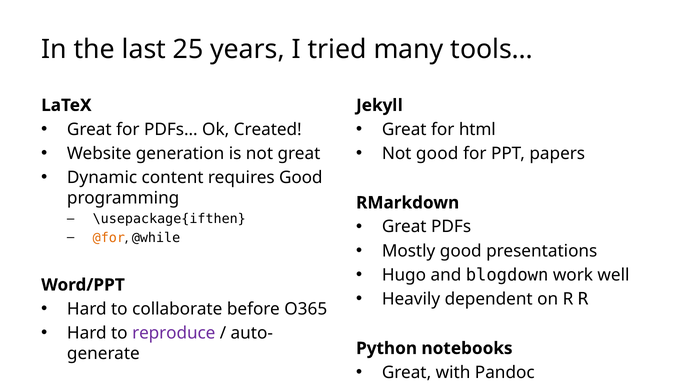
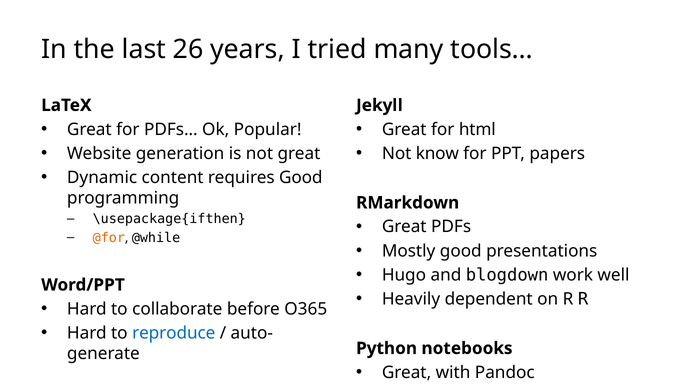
25: 25 -> 26 (188, 50)
Created: Created -> Popular (268, 129)
Not good: good -> know (437, 153)
reproduce colour: purple -> blue (174, 333)
